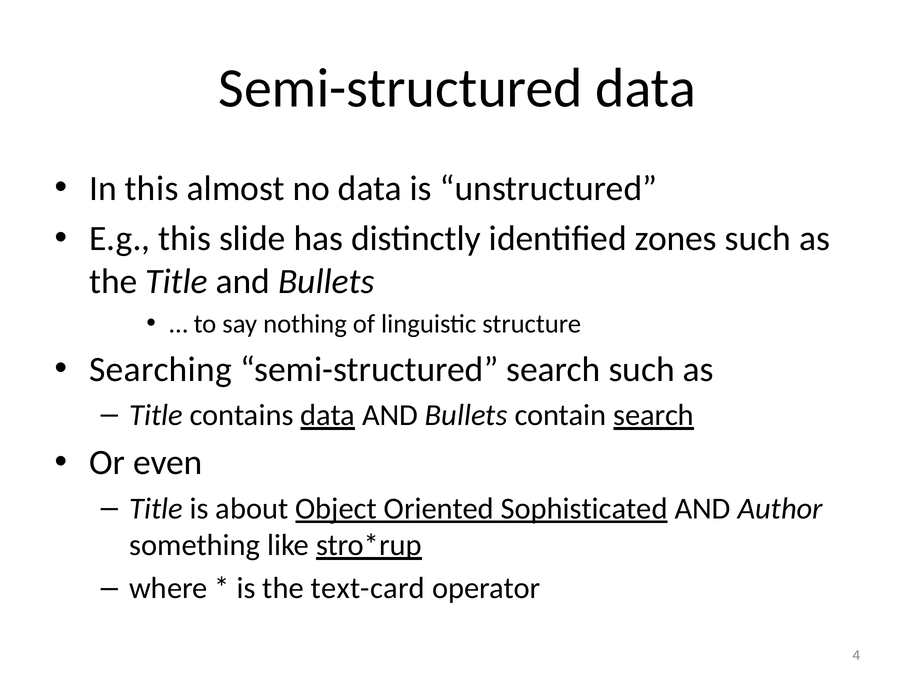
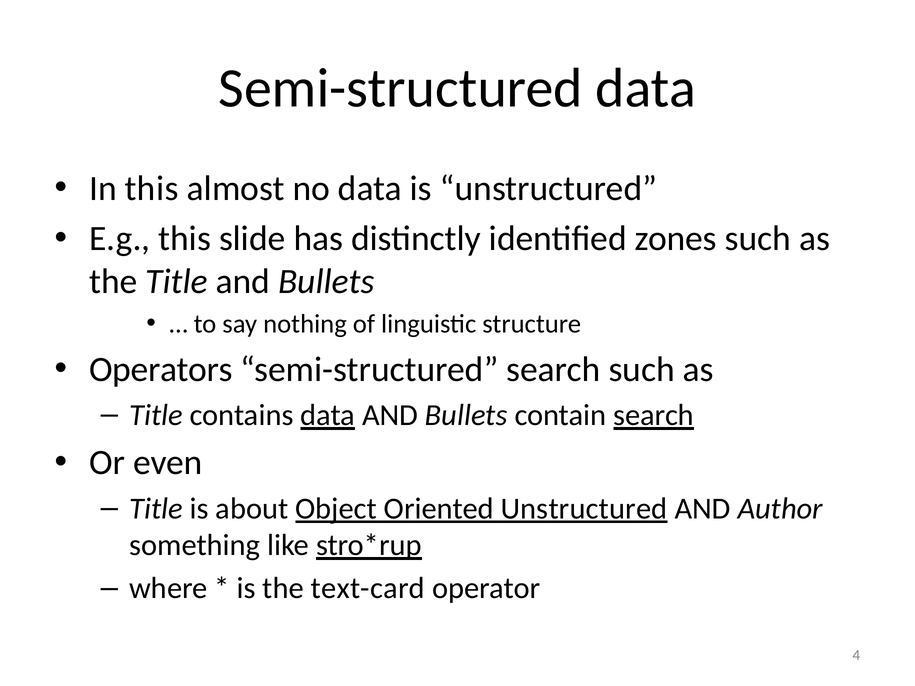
Searching: Searching -> Operators (161, 369)
Oriented Sophisticated: Sophisticated -> Unstructured (584, 509)
